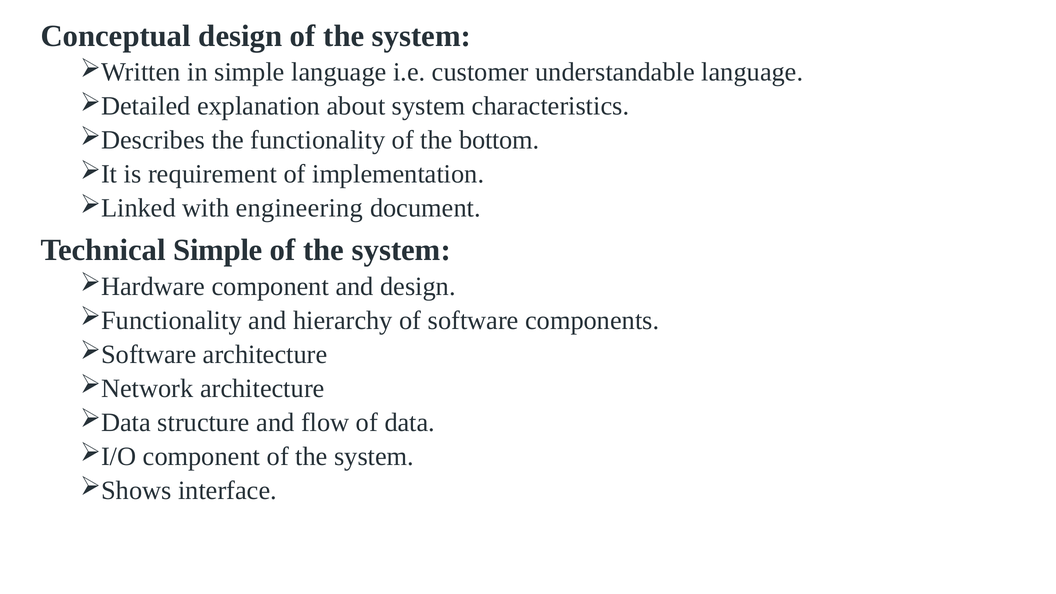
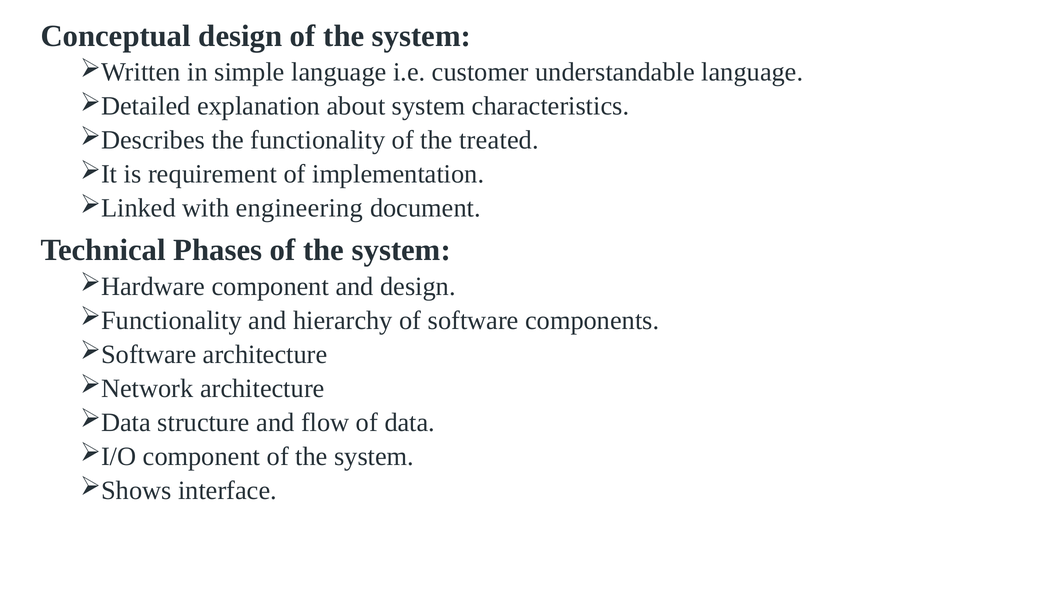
bottom: bottom -> treated (499, 140)
Technical Simple: Simple -> Phases (218, 250)
